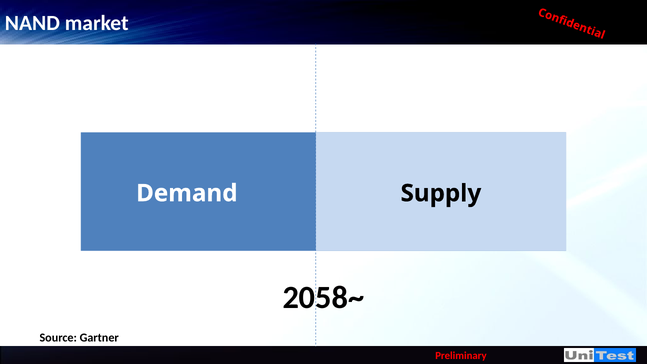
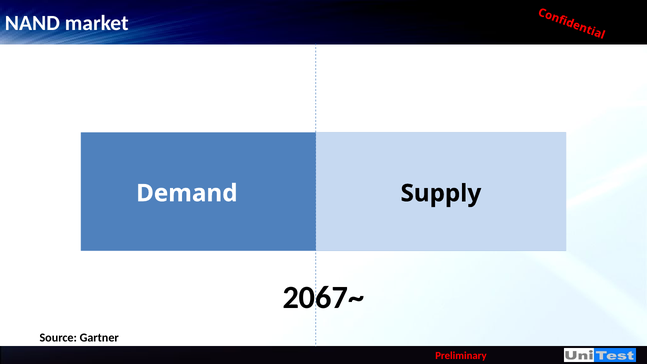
2058~: 2058~ -> 2067~ (323, 298)
